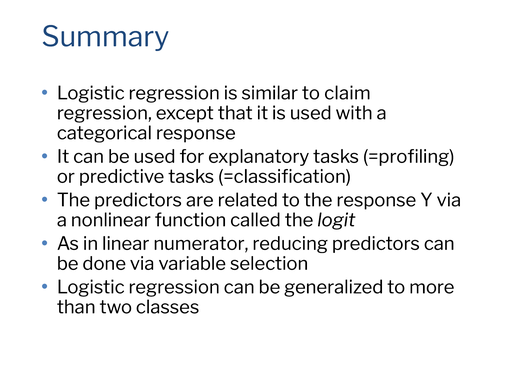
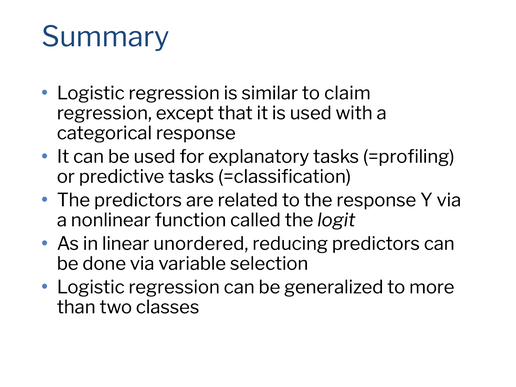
numerator: numerator -> unordered (201, 244)
